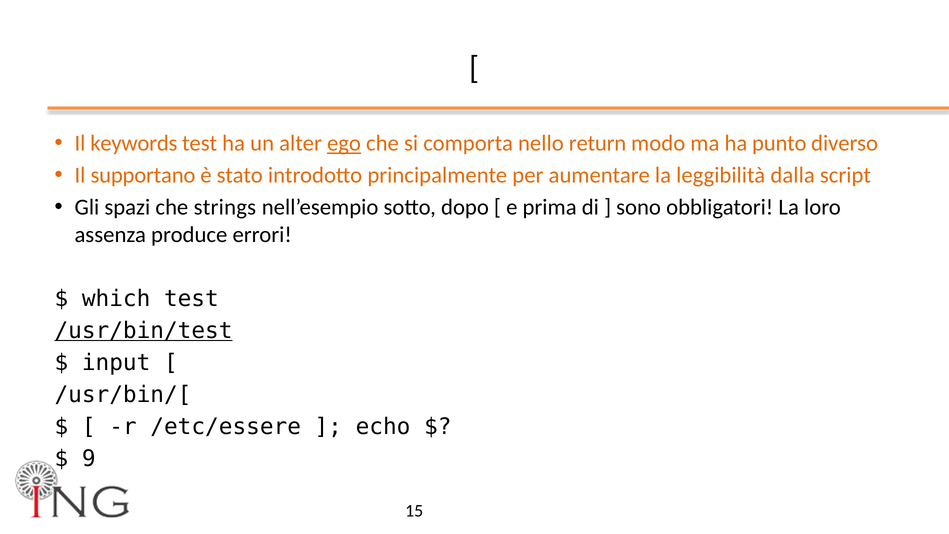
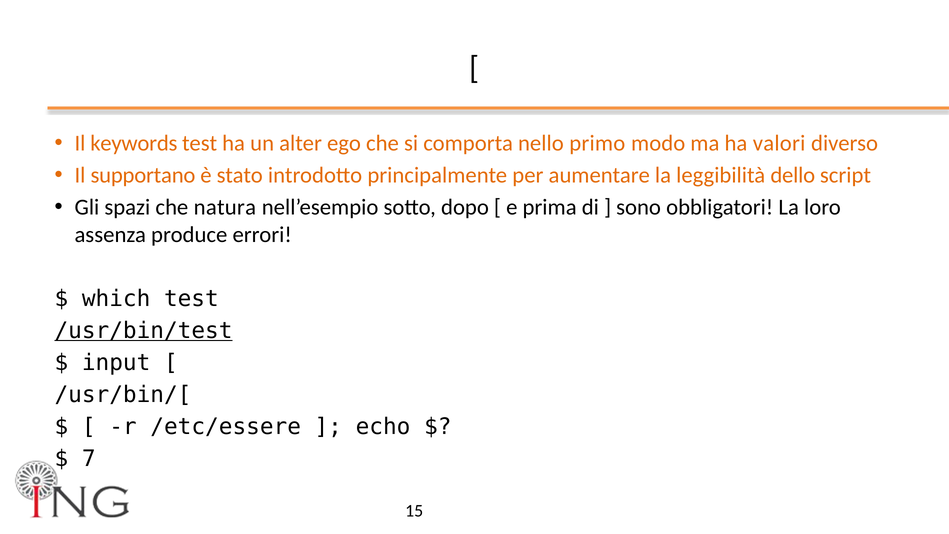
ego underline: present -> none (344, 143)
return: return -> primo (597, 143)
punto: punto -> valori (779, 143)
dalla: dalla -> dello (793, 175)
strings: strings -> natura (225, 207)
9: 9 -> 7 (89, 459)
